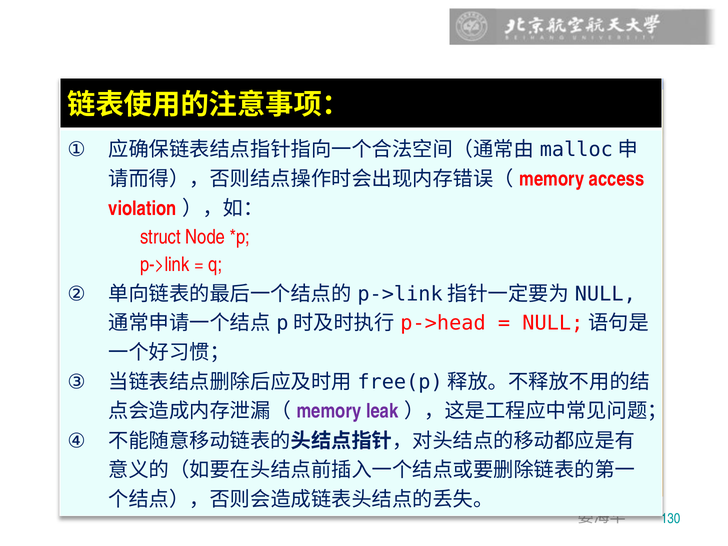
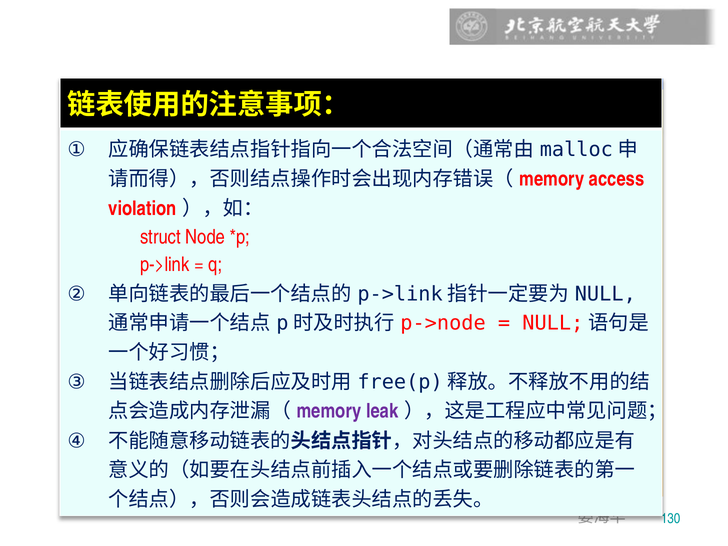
p->head: p->head -> p->node (443, 323)
